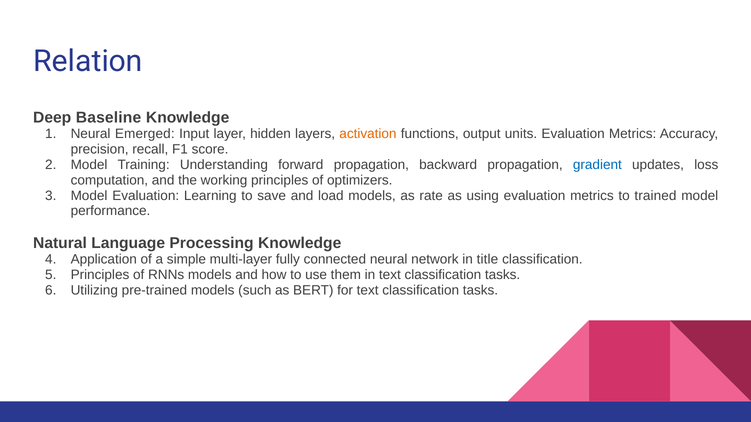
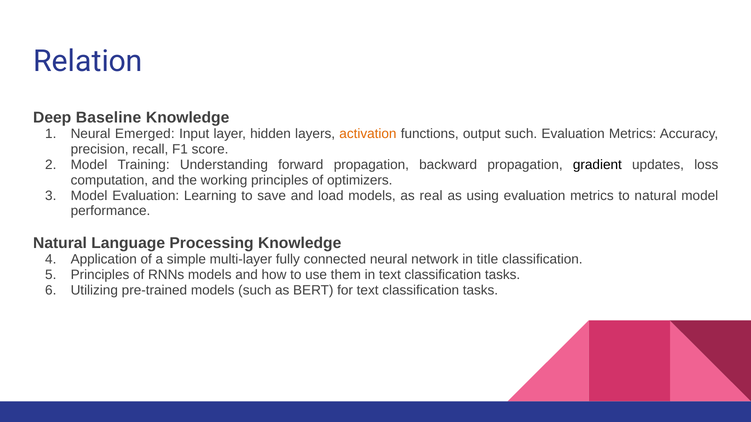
output units: units -> such (521, 134)
gradient colour: blue -> black (597, 165)
rate: rate -> real (431, 196)
to trained: trained -> natural (656, 196)
